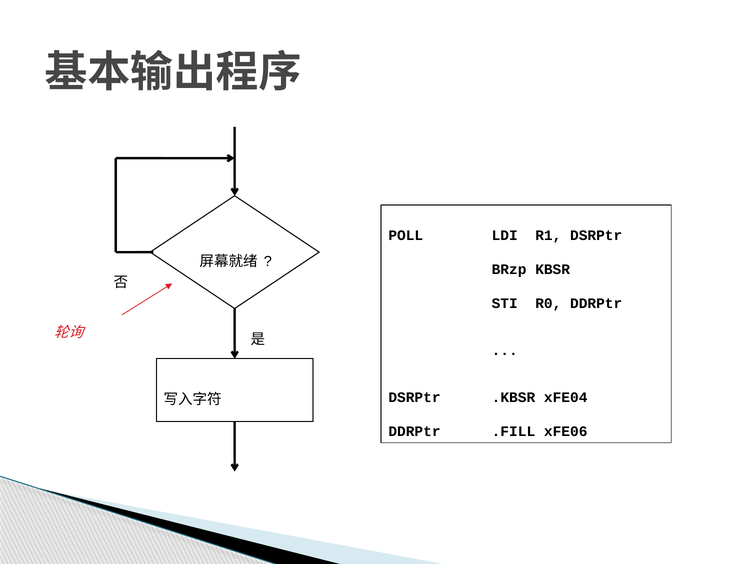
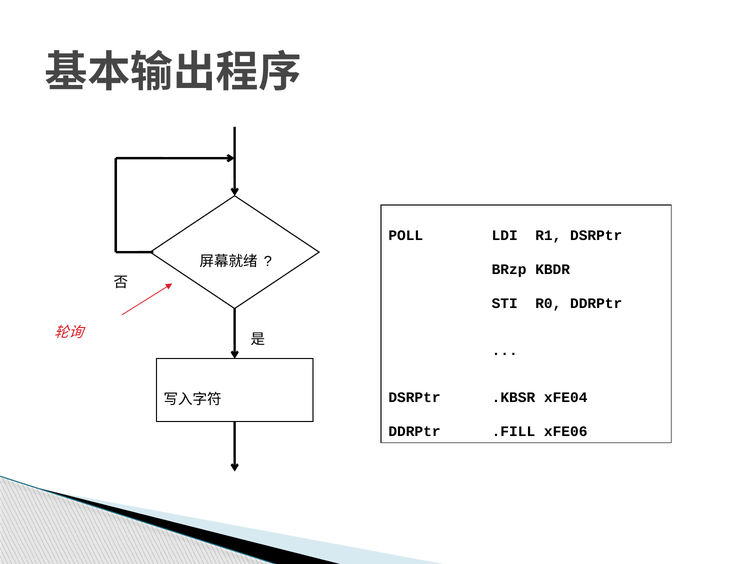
KBSR: KBSR -> KBDR (553, 269)
